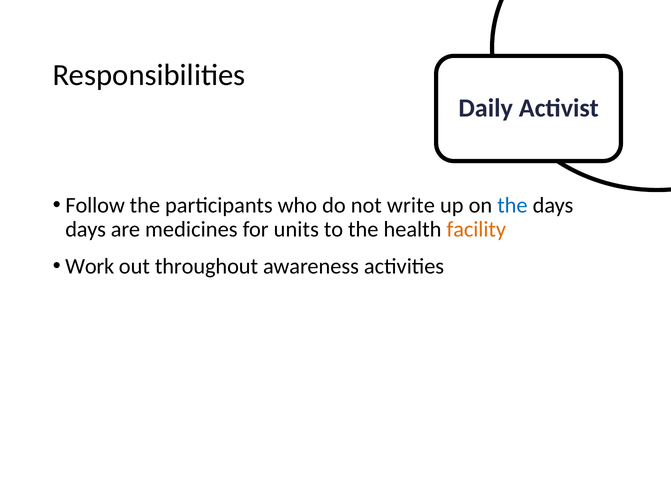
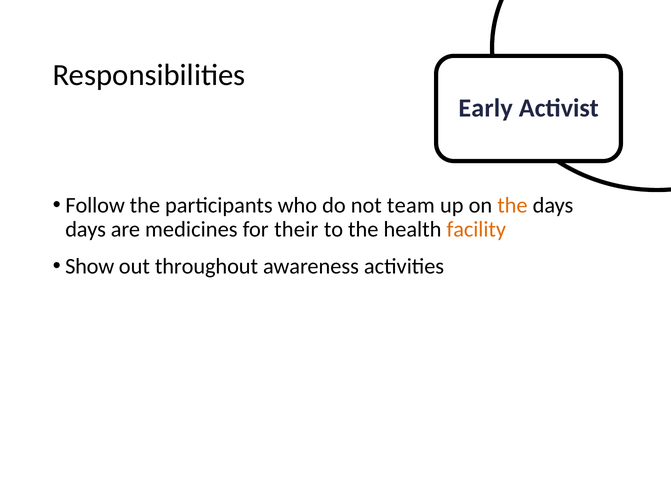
Daily: Daily -> Early (486, 108)
write: write -> team (411, 205)
the colour: blue -> orange (512, 205)
units: units -> their (296, 230)
Work: Work -> Show (90, 266)
